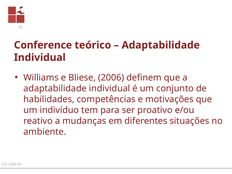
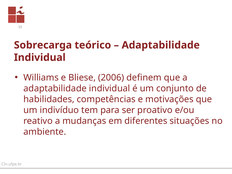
Conference: Conference -> Sobrecarga (43, 45)
